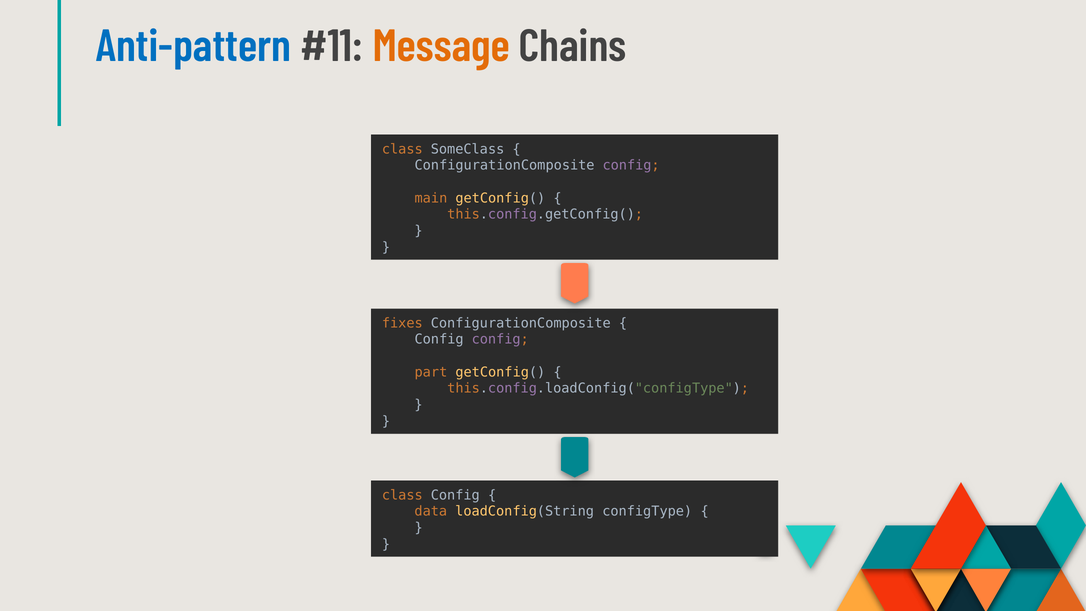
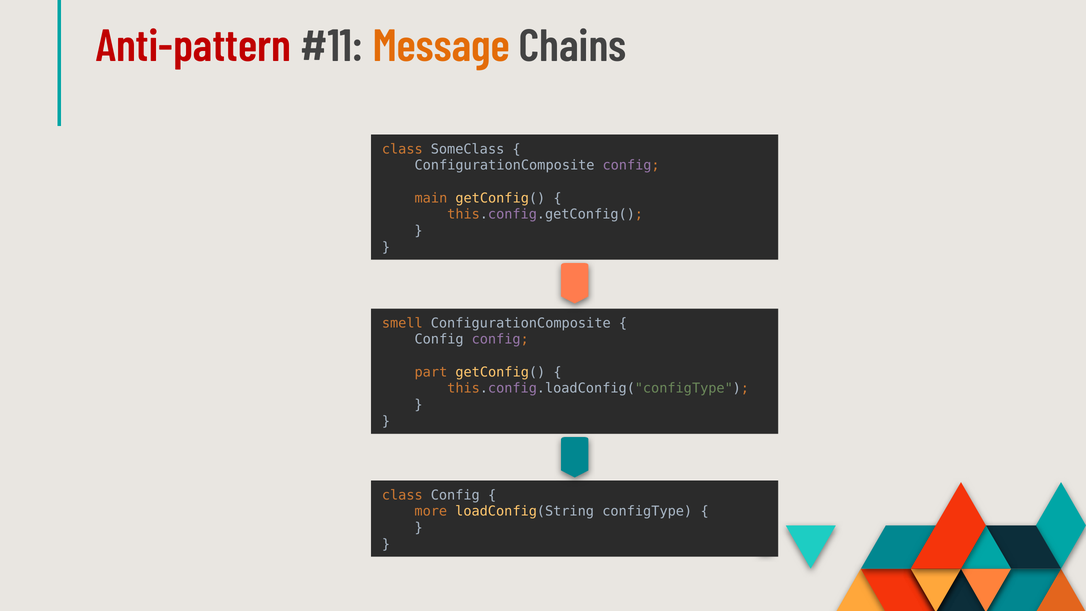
Anti-pattern colour: blue -> red (193, 47)
fixes: fixes -> smell (402, 323)
data: data -> more (431, 511)
